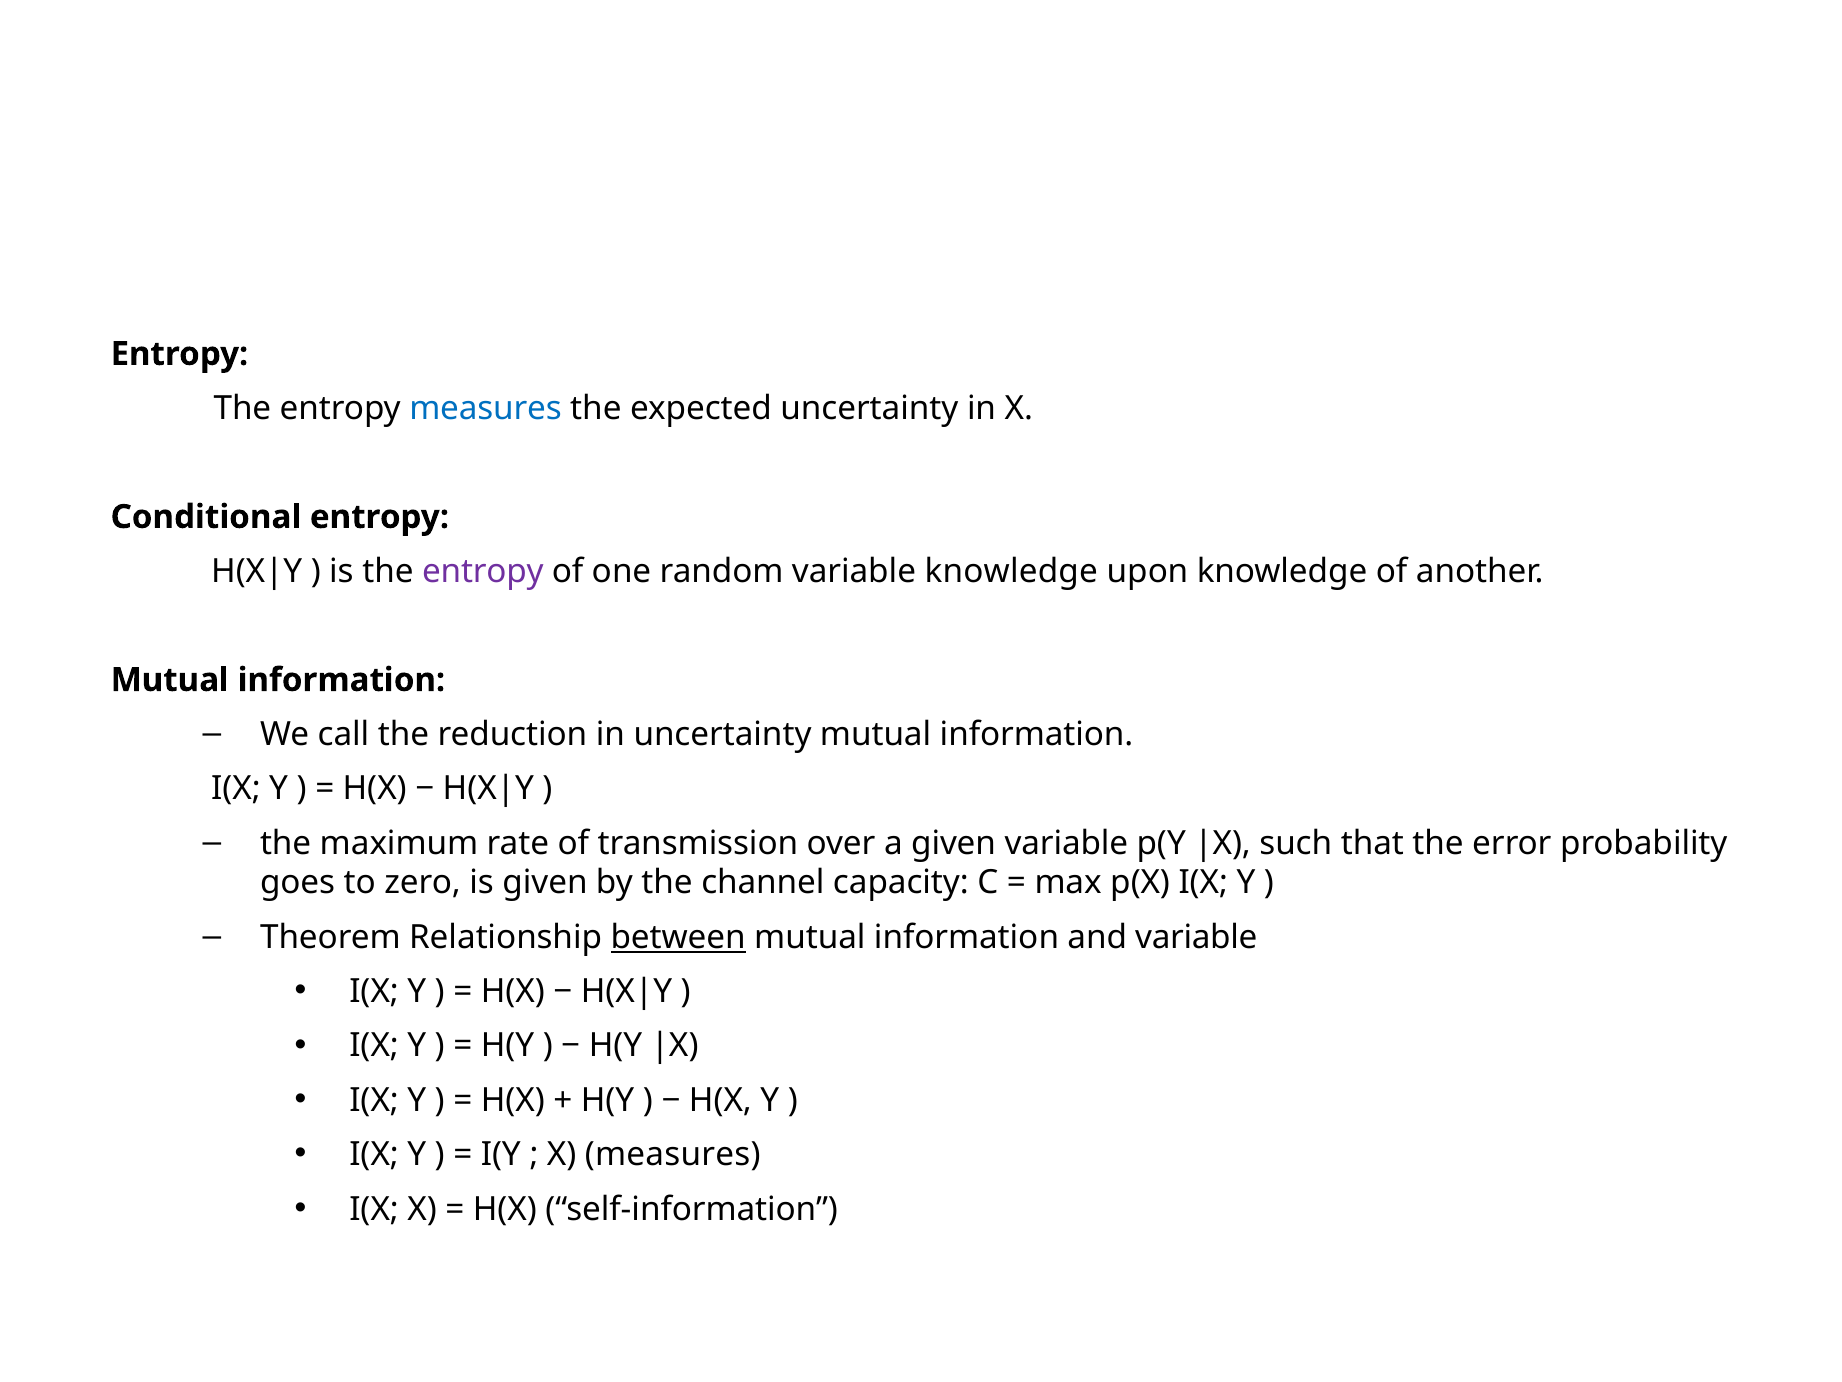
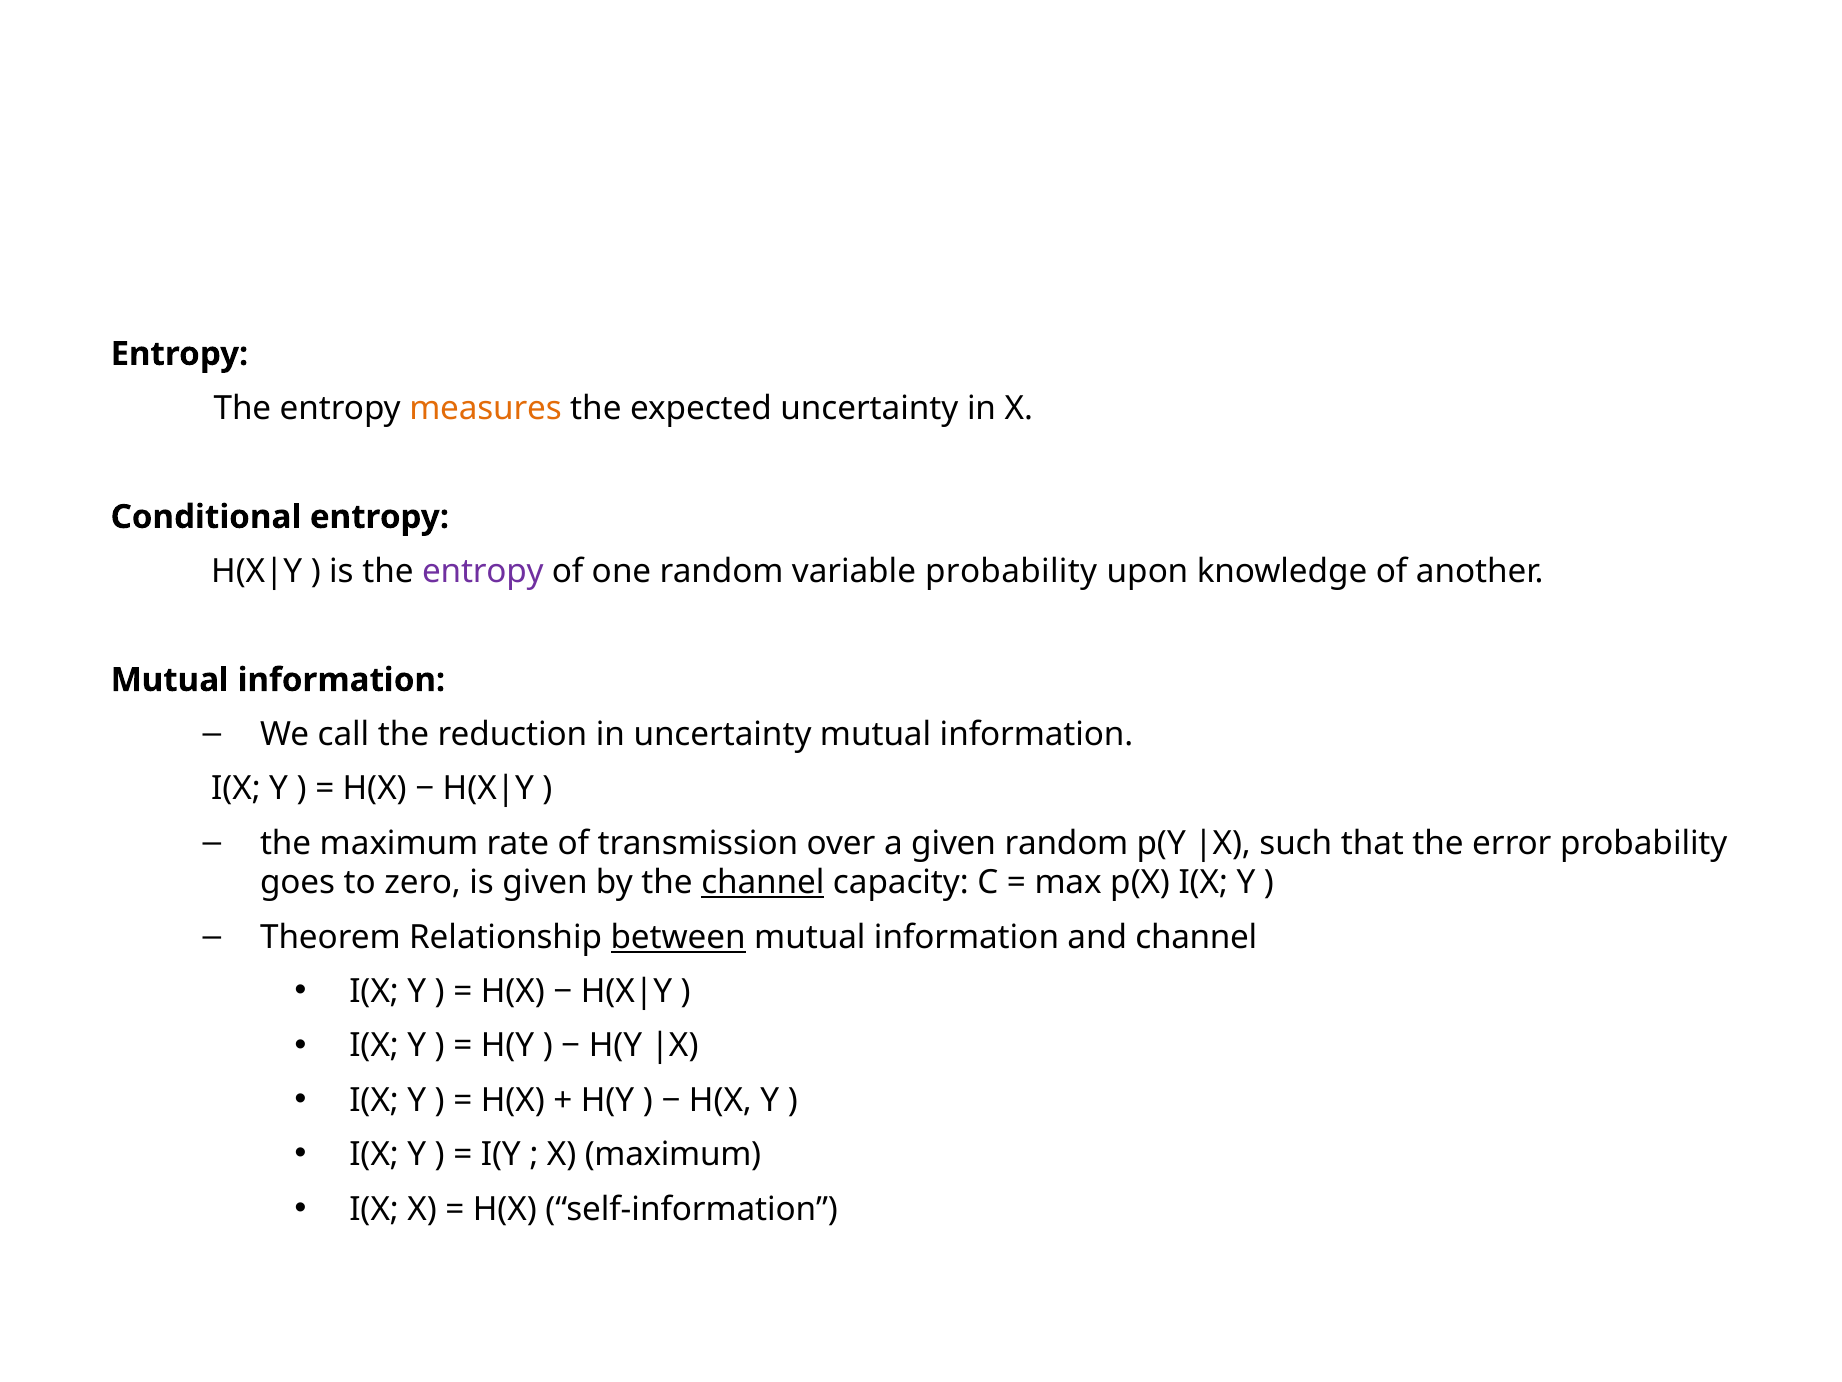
measures colour: blue -> orange (486, 408)
variable knowledge: knowledge -> probability (1011, 571)
given variable: variable -> random (1066, 843)
channel underline: none -> present (763, 883)
and variable: variable -> channel (1196, 937)
X measures: measures -> maximum (673, 1154)
